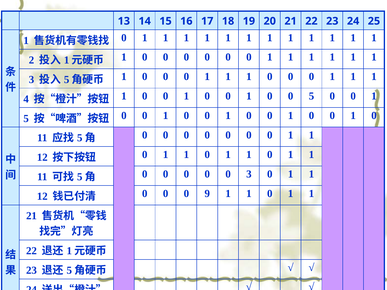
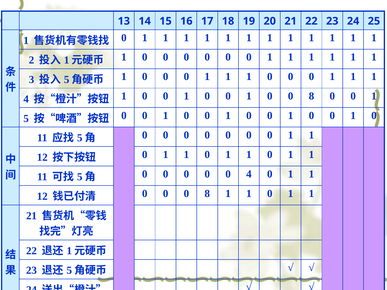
1 0 0 5: 5 -> 8 (311, 96)
0 3: 3 -> 4 (249, 174)
0 0 0 9: 9 -> 8 (207, 194)
